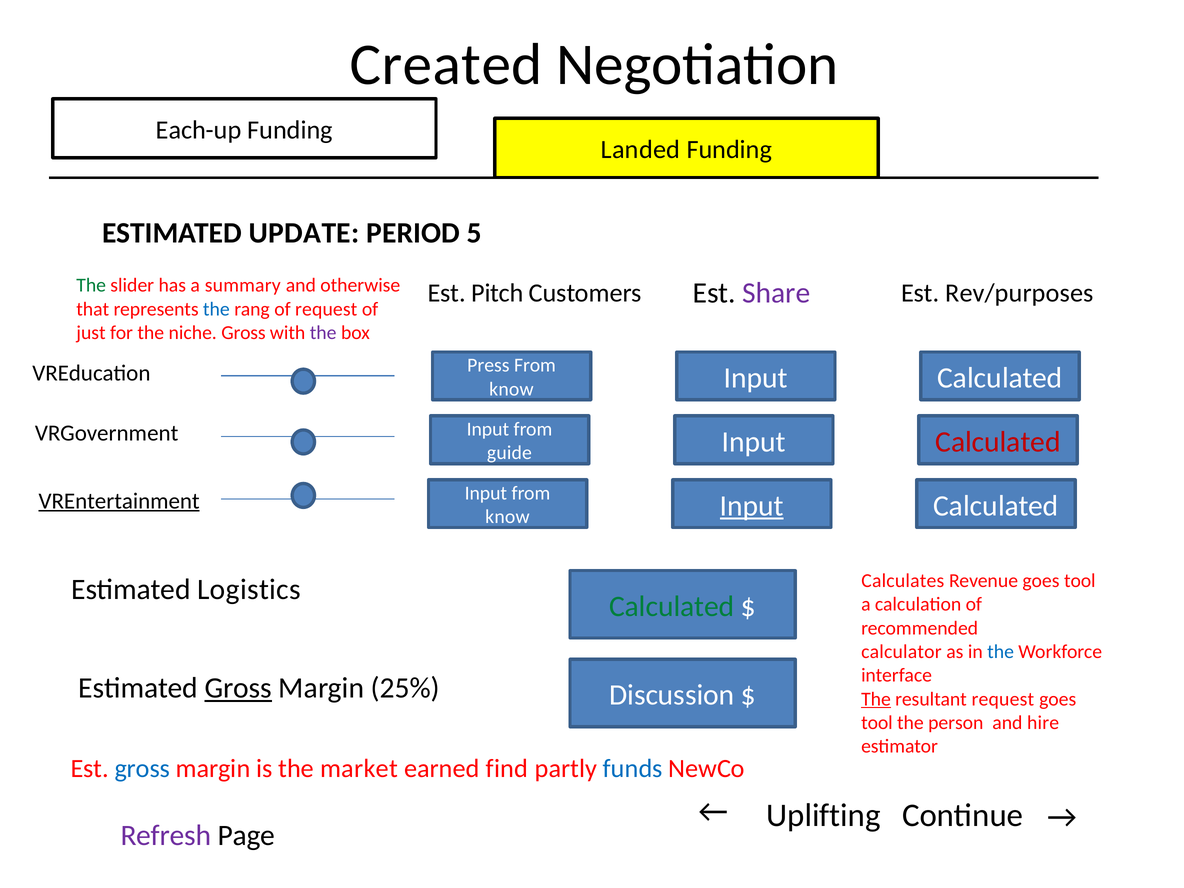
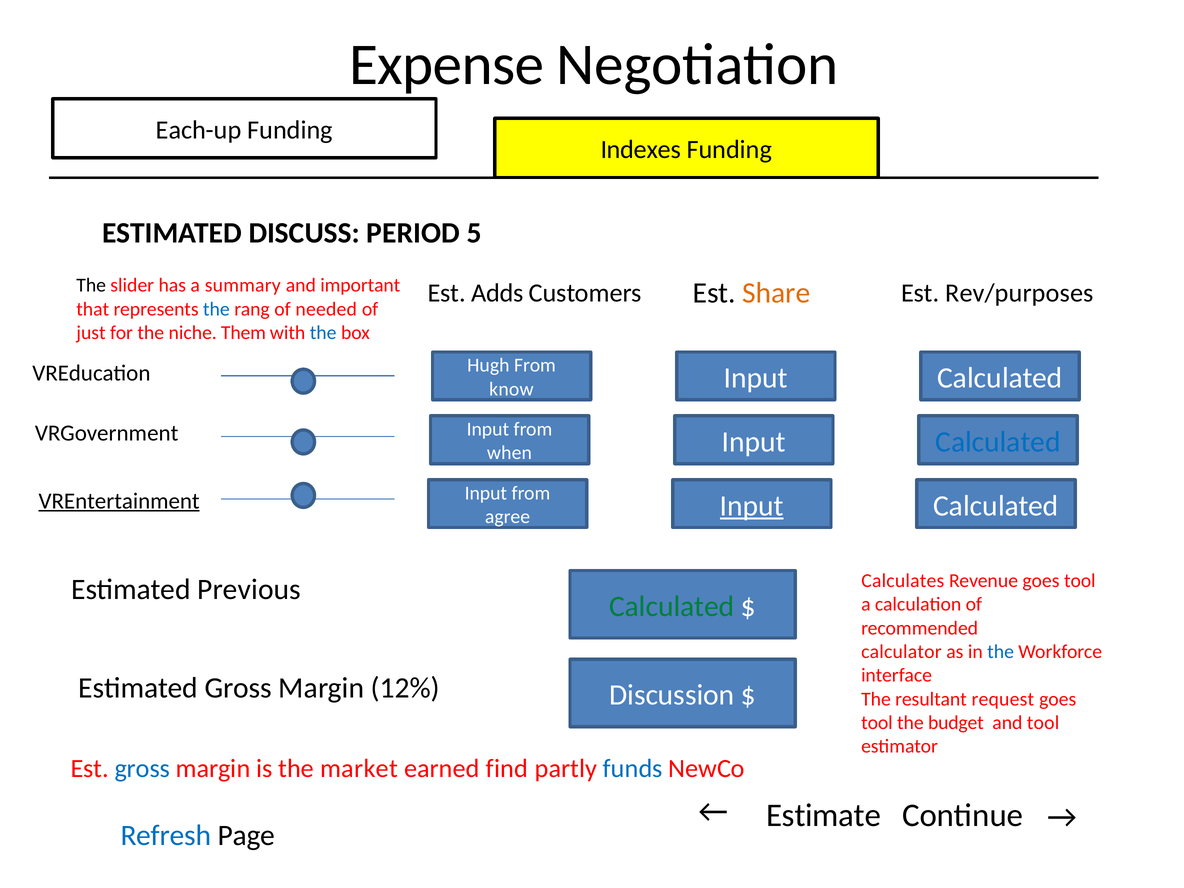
Created: Created -> Expense (447, 65)
Landed: Landed -> Indexes (641, 150)
UPDATE: UPDATE -> DISCUSS (304, 233)
The colour: green -> black (91, 285)
otherwise: otherwise -> important (360, 285)
Pitch: Pitch -> Adds (497, 293)
Share colour: purple -> orange (776, 293)
of request: request -> needed (326, 309)
niche Gross: Gross -> Them (243, 333)
the colour: purple -> blue (323, 333)
Press: Press -> Hugh (488, 365)
Calculated colour: red -> blue (998, 442)
guide: guide -> when (509, 453)
know: know -> agree (508, 517)
Logistics: Logistics -> Previous (249, 590)
Gross underline: present -> none (238, 688)
25%: 25% -> 12% (405, 688)
The underline: present -> none (876, 699)
person: person -> budget (956, 723)
and hire: hire -> tool (1043, 723)
Uplifting: Uplifting -> Estimate (824, 815)
Refresh colour: purple -> blue (166, 835)
